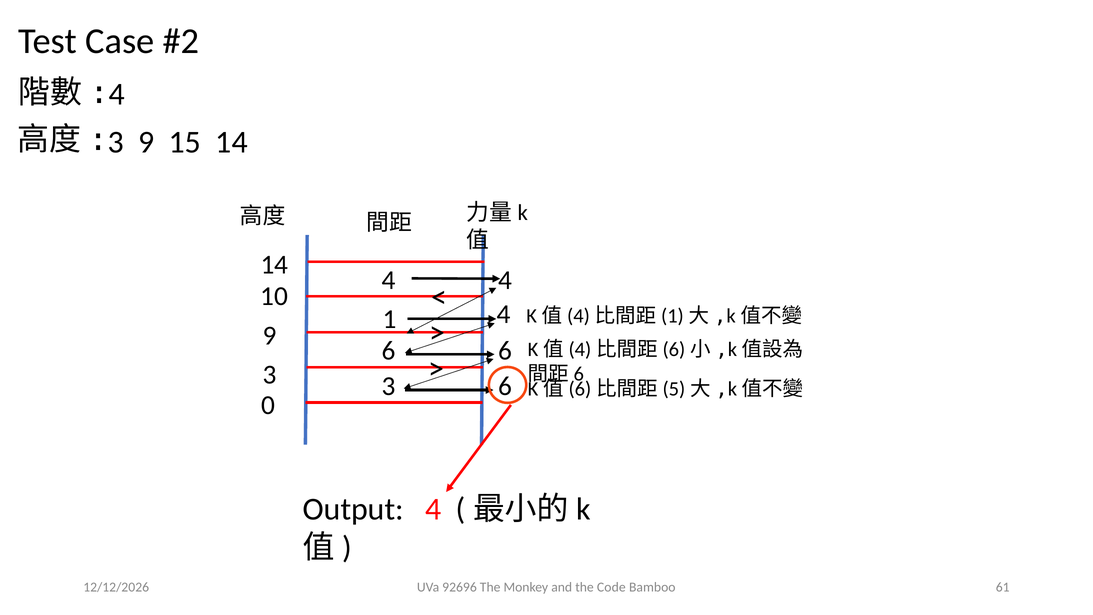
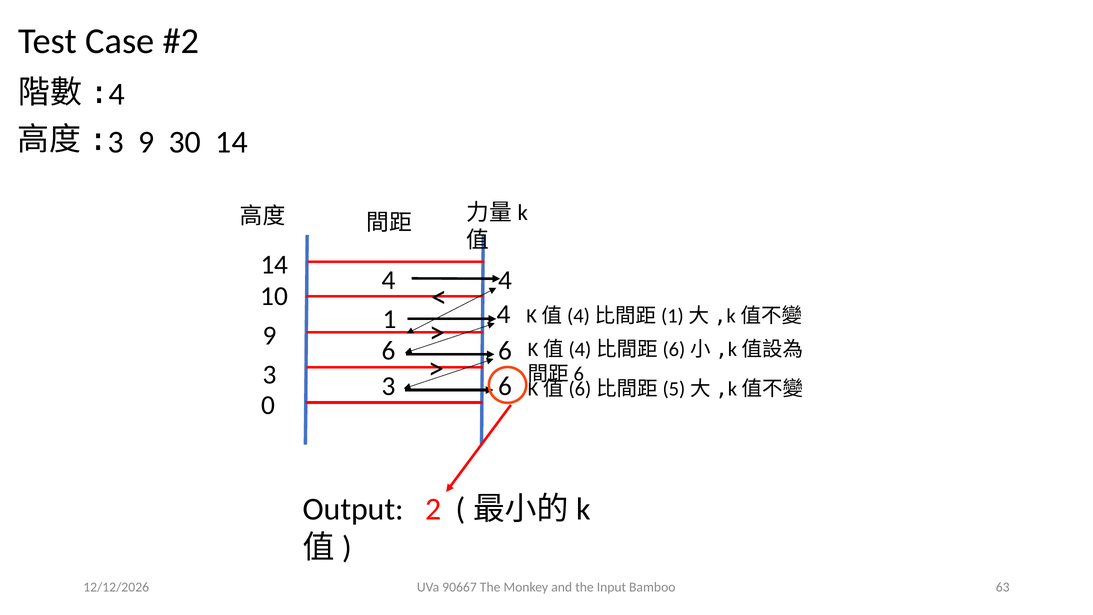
15: 15 -> 30 (185, 142)
Output 4: 4 -> 2 (433, 509)
92696: 92696 -> 90667 (460, 587)
Code: Code -> Input (611, 587)
61: 61 -> 63 (1003, 587)
